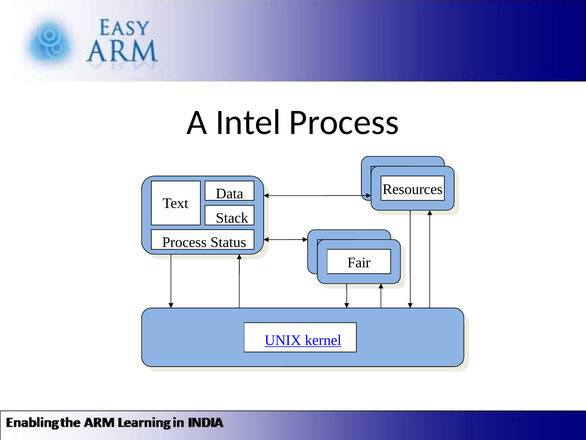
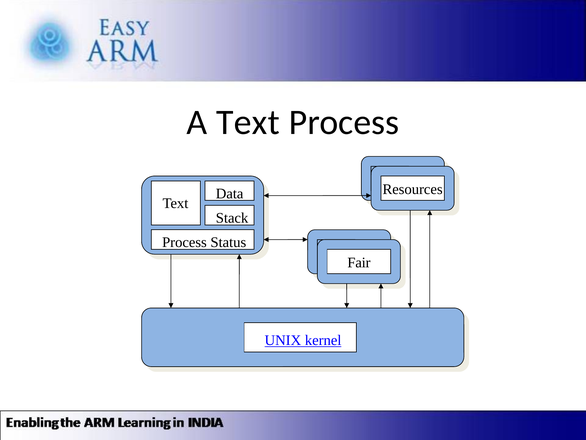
A Intel: Intel -> Text (248, 122)
